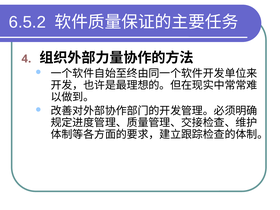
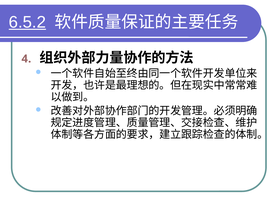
6.5.2 underline: none -> present (27, 22)
